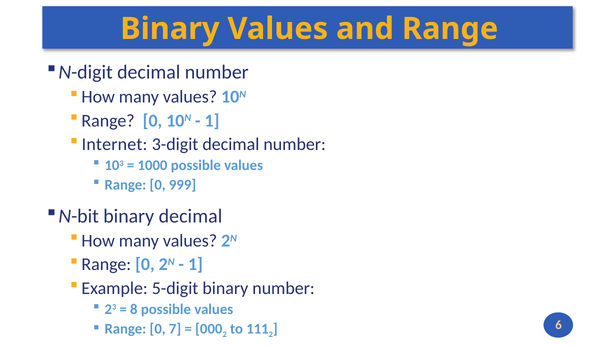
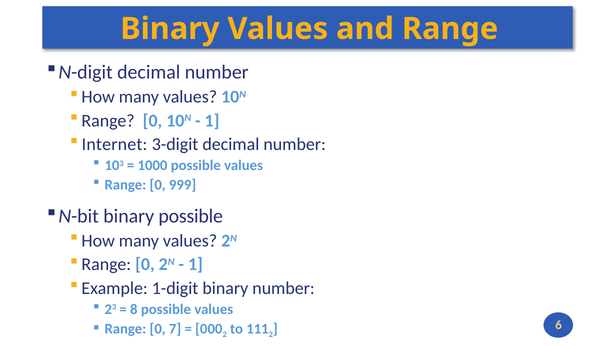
binary decimal: decimal -> possible (191, 216)
5-digit: 5-digit -> 1-digit (175, 288)
